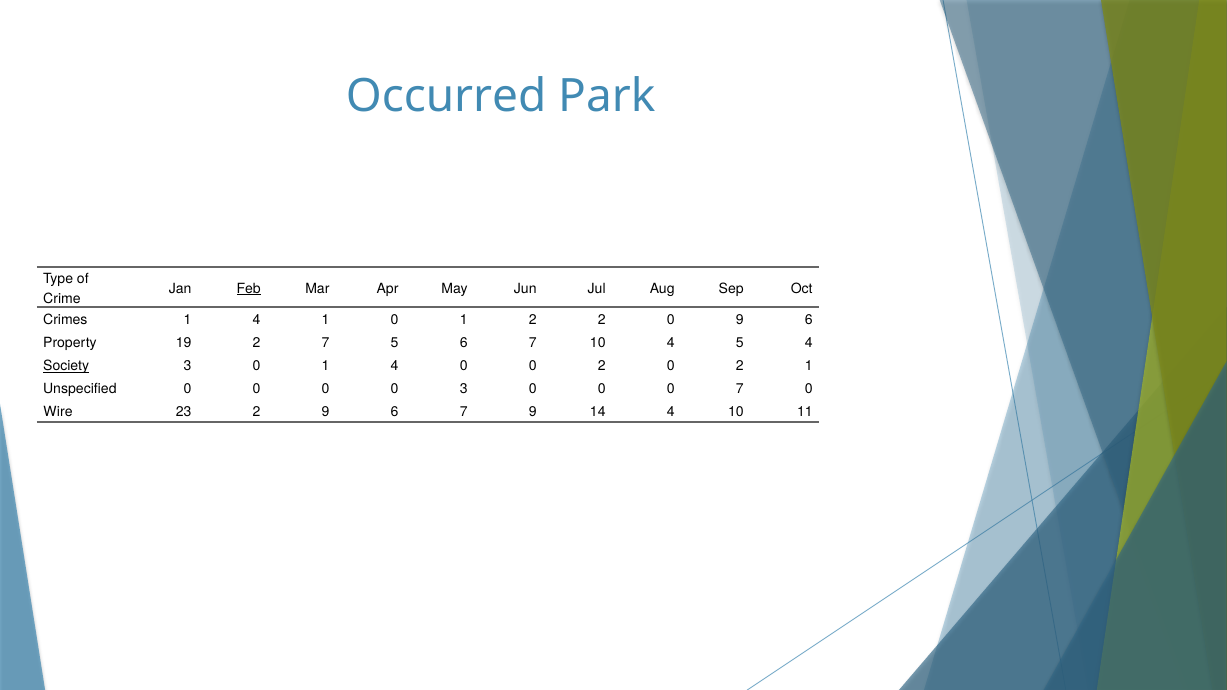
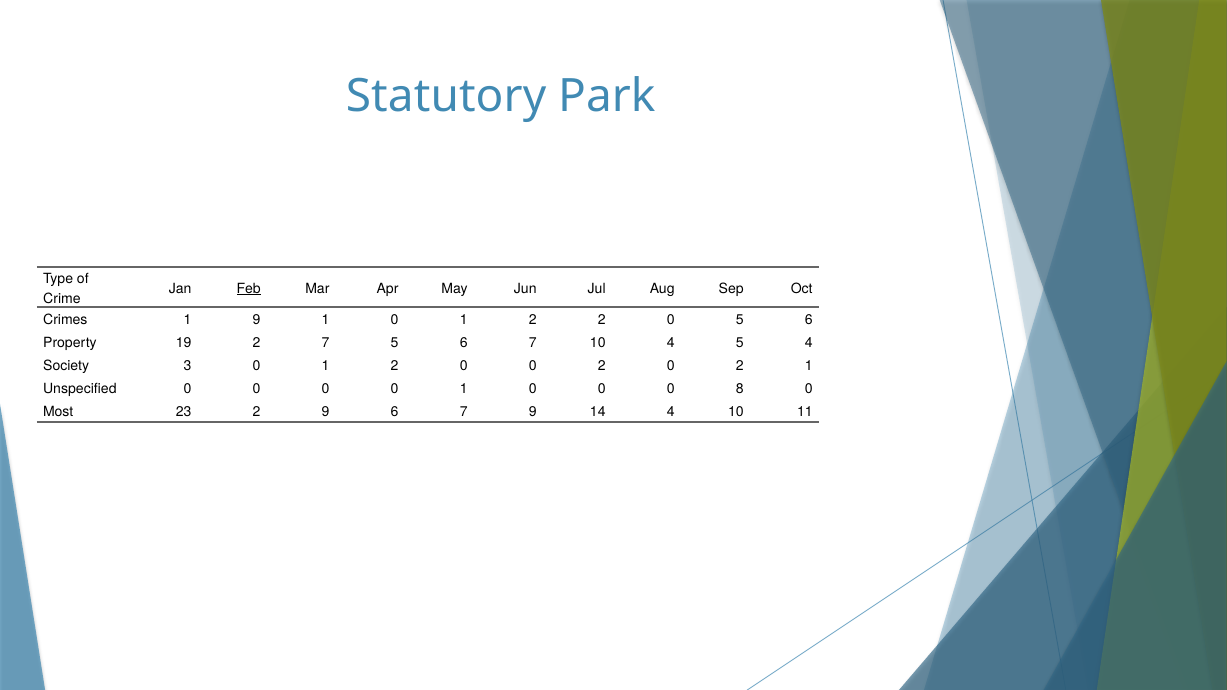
Occurred: Occurred -> Statutory (446, 97)
4: 4 -> 9 (257, 320)
0 9: 9 -> 5 (740, 320)
Society underline: present -> none (66, 366)
3 0 1 4: 4 -> 2 (395, 366)
0 0 3: 3 -> 1 (464, 389)
0 7: 7 -> 8 (740, 389)
Wire: Wire -> Most (58, 412)
